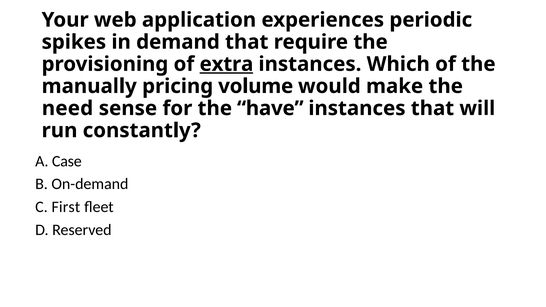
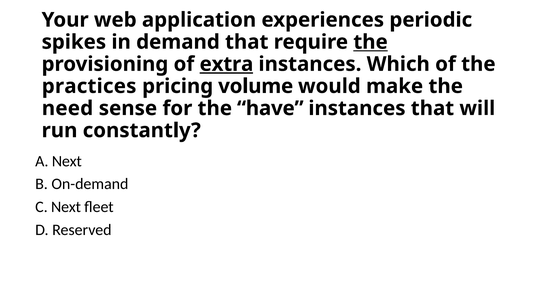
the underline: none -> present (371, 42)
manually: manually -> practices (89, 86)
A Case: Case -> Next (67, 161)
C First: First -> Next (66, 207)
